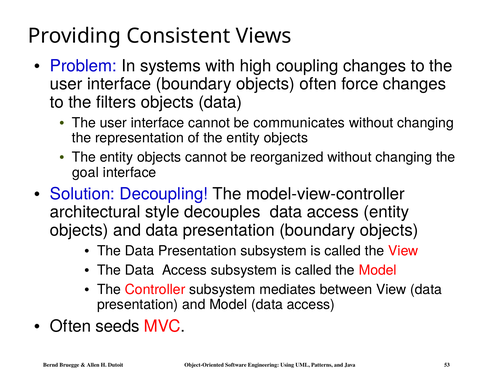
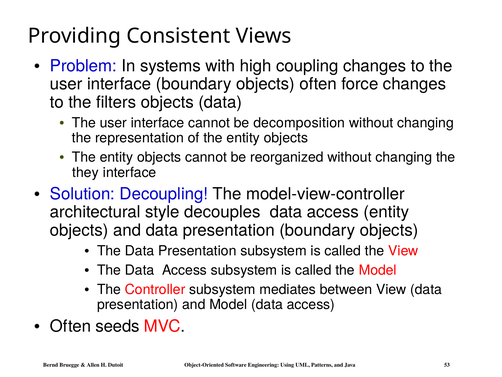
communicates: communicates -> decomposition (299, 123)
goal: goal -> they (85, 172)
